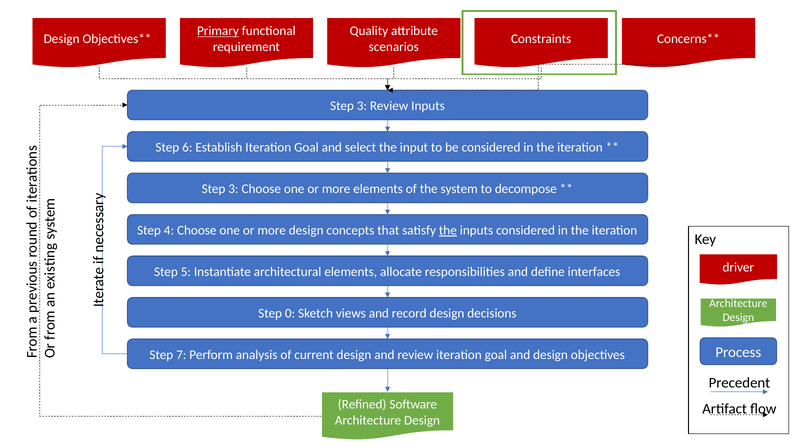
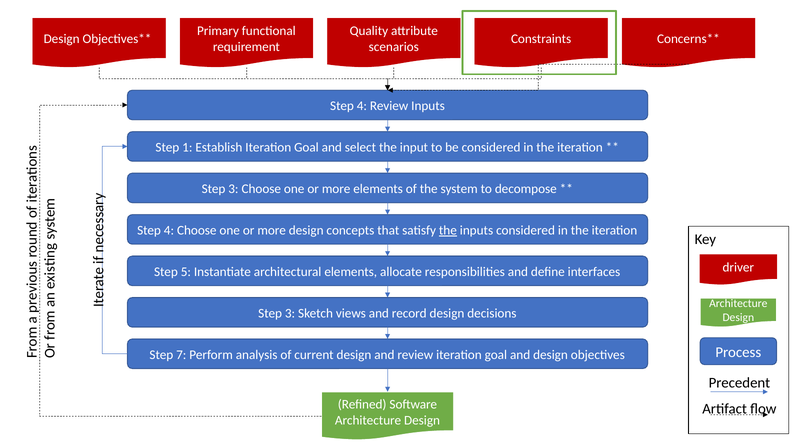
Primary underline: present -> none (218, 31)
3: 3 -> 4 (362, 106)
6: 6 -> 1 (187, 147)
0: 0 -> 3 (290, 313)
